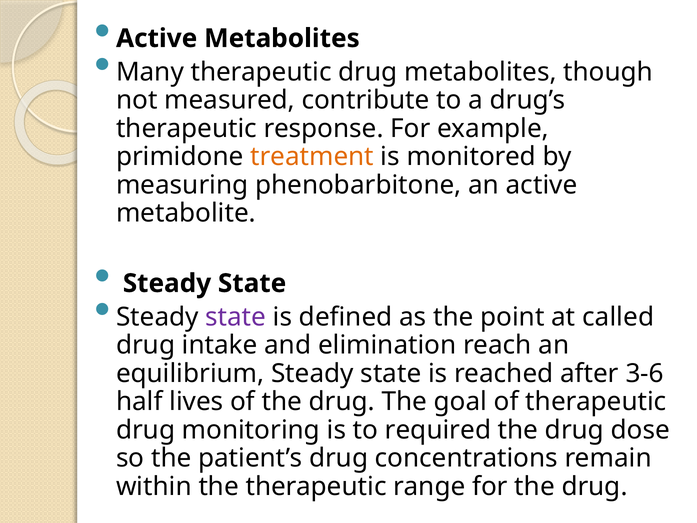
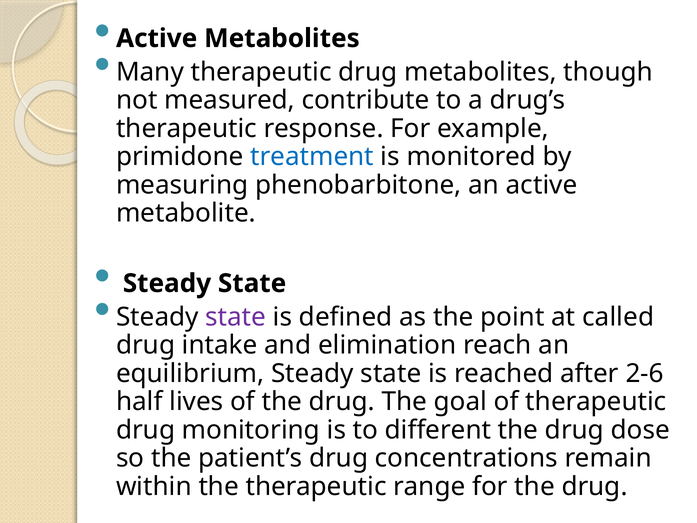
treatment colour: orange -> blue (312, 157)
3-6: 3-6 -> 2-6 (645, 373)
required: required -> different (438, 430)
